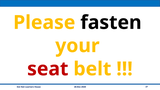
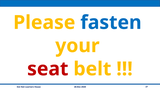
fasten colour: black -> blue (111, 23)
